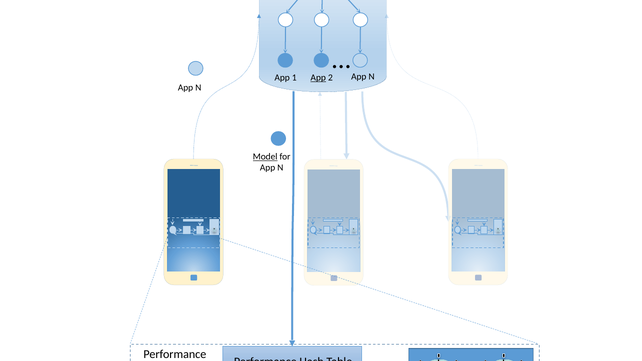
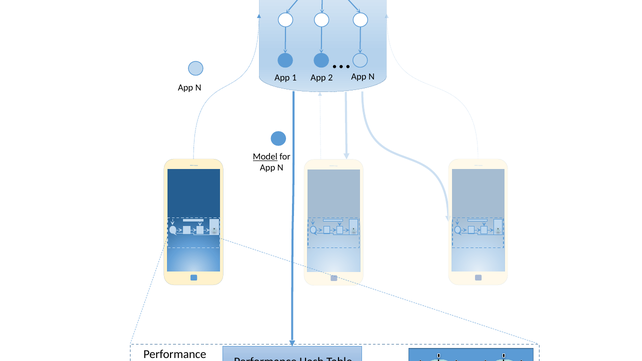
App underline: present -> none (318, 78)
